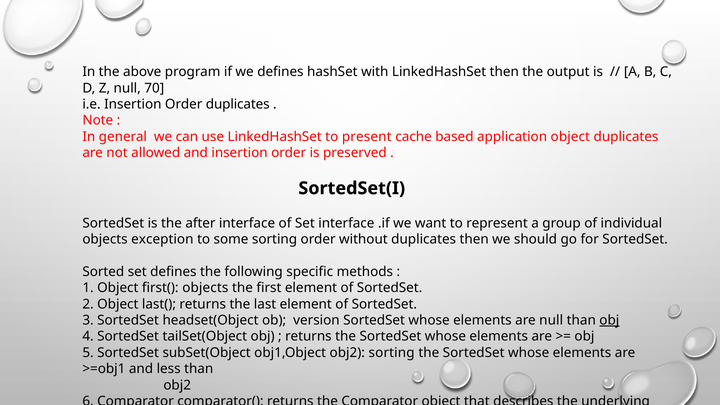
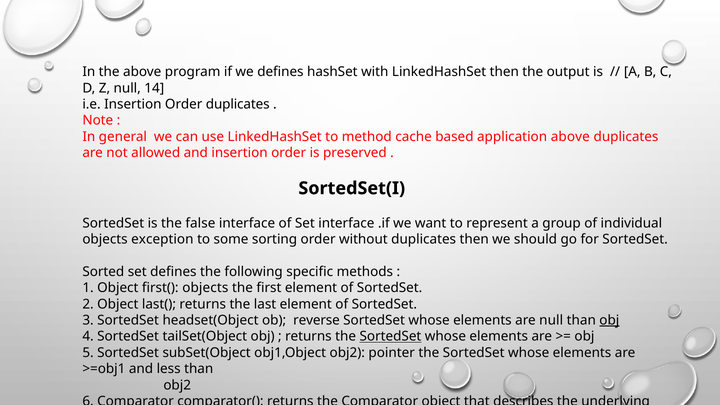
70: 70 -> 14 (154, 88)
present: present -> method (367, 137)
application object: object -> above (570, 137)
after: after -> false (200, 223)
version: version -> reverse (317, 320)
SortedSet underline: none -> present (390, 336)
obj2 sorting: sorting -> pointer (392, 353)
